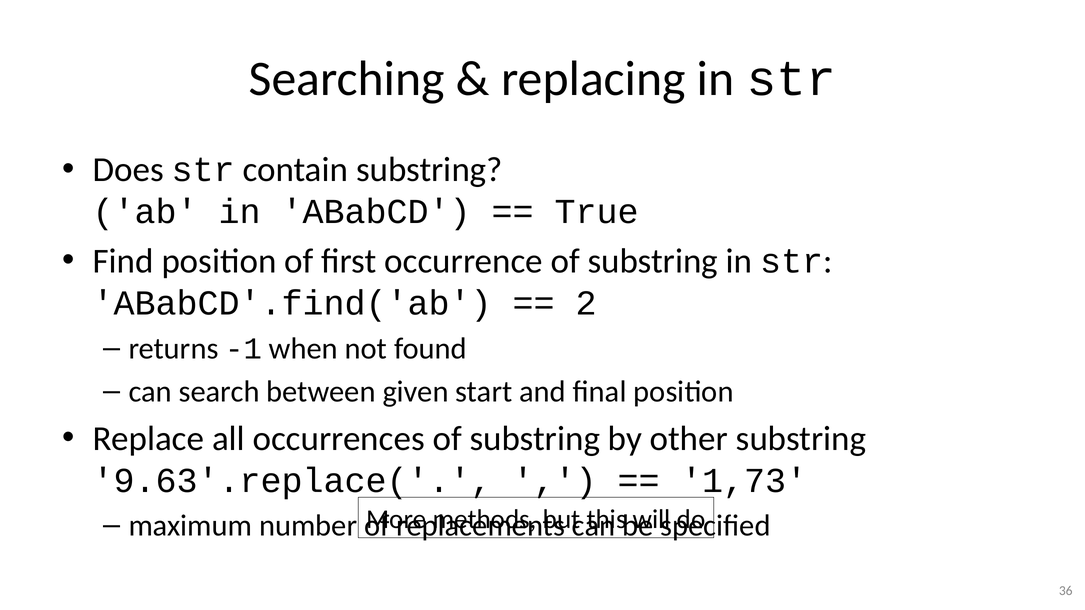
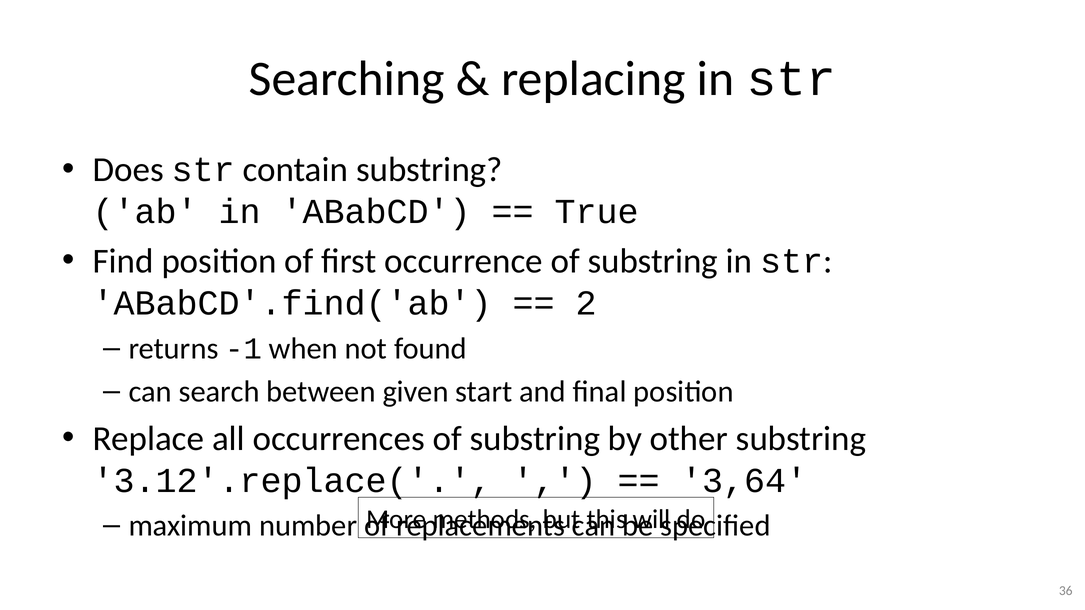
9.63'.replace(: 9.63'.replace( -> 3.12'.replace( (292, 481)
1,73: 1,73 -> 3,64 (744, 481)
